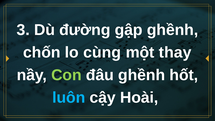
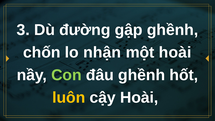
cùng: cùng -> nhận (102, 52)
một thay: thay -> hoài (175, 52)
luôn colour: light blue -> yellow (69, 98)
